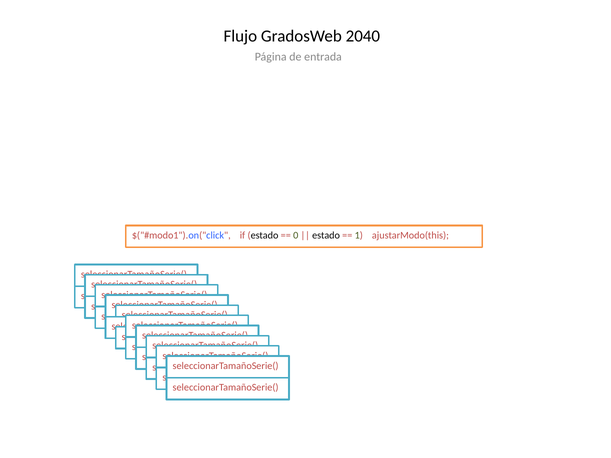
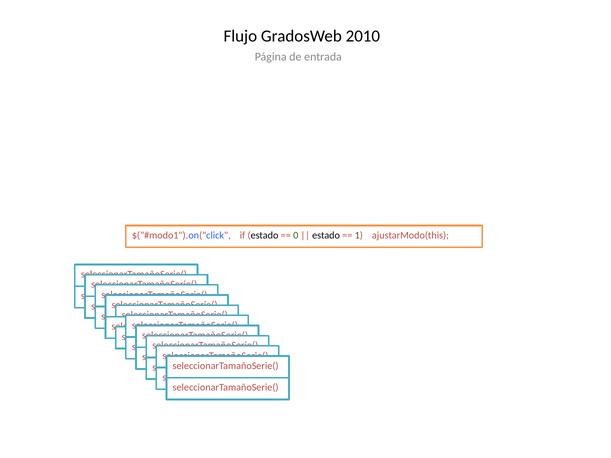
2040: 2040 -> 2010 (363, 36)
